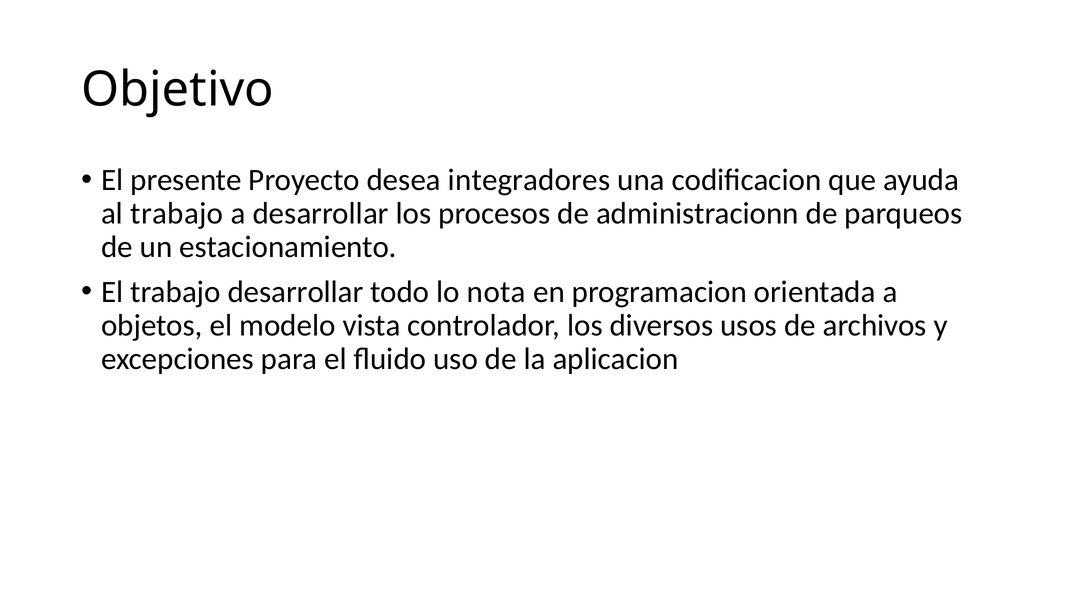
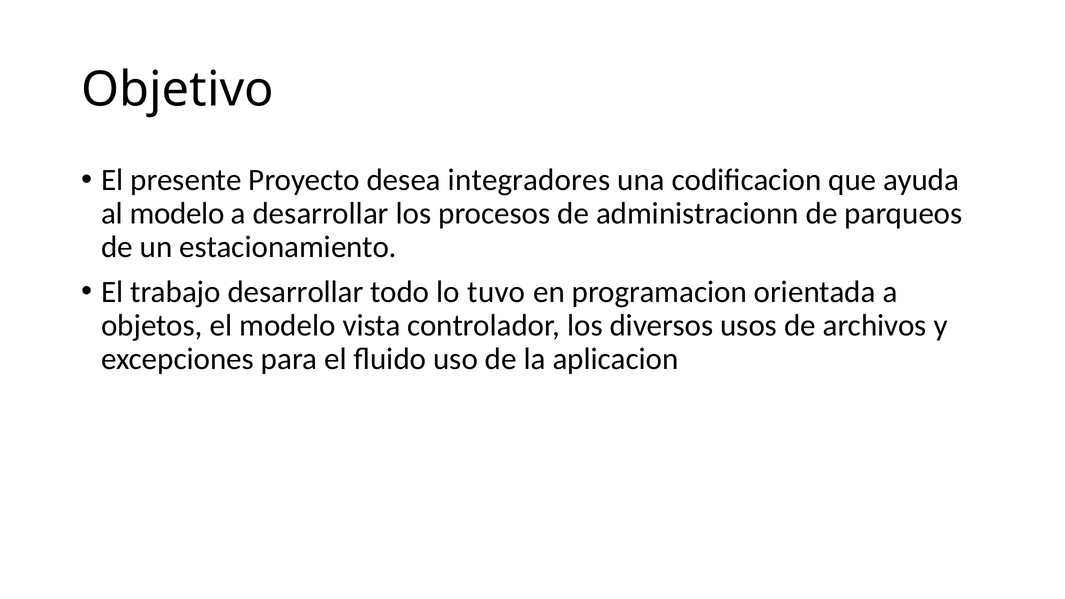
al trabajo: trabajo -> modelo (177, 214)
nota: nota -> tuvo (496, 292)
